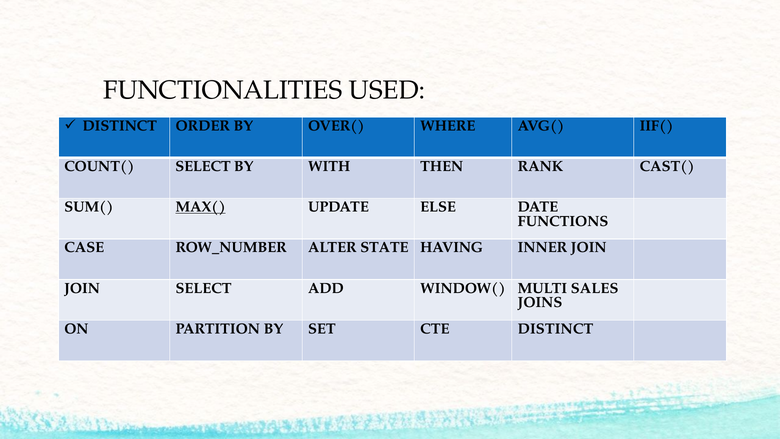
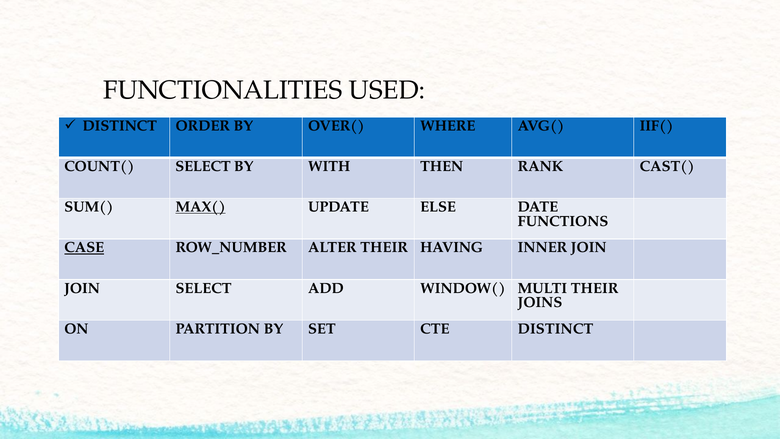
CASE underline: none -> present (84, 248)
ALTER STATE: STATE -> THEIR (384, 248)
MULTI SALES: SALES -> THEIR (595, 288)
